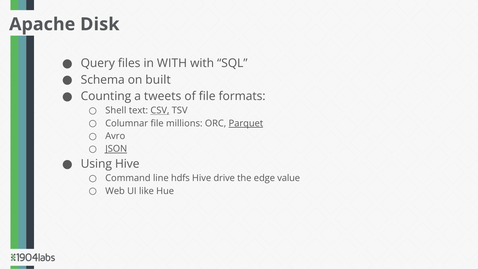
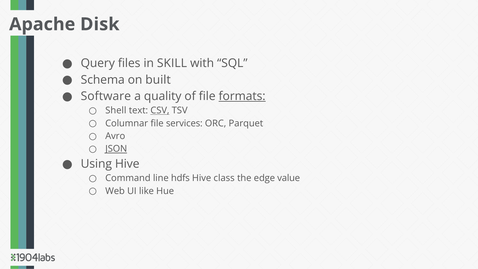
in WITH: WITH -> SKILL (172, 63)
Counting: Counting -> Software (106, 96)
tweets: tweets -> quality (163, 96)
formats underline: none -> present (242, 96)
millions: millions -> services (184, 123)
Parquet underline: present -> none (246, 123)
drive: drive -> class (224, 178)
